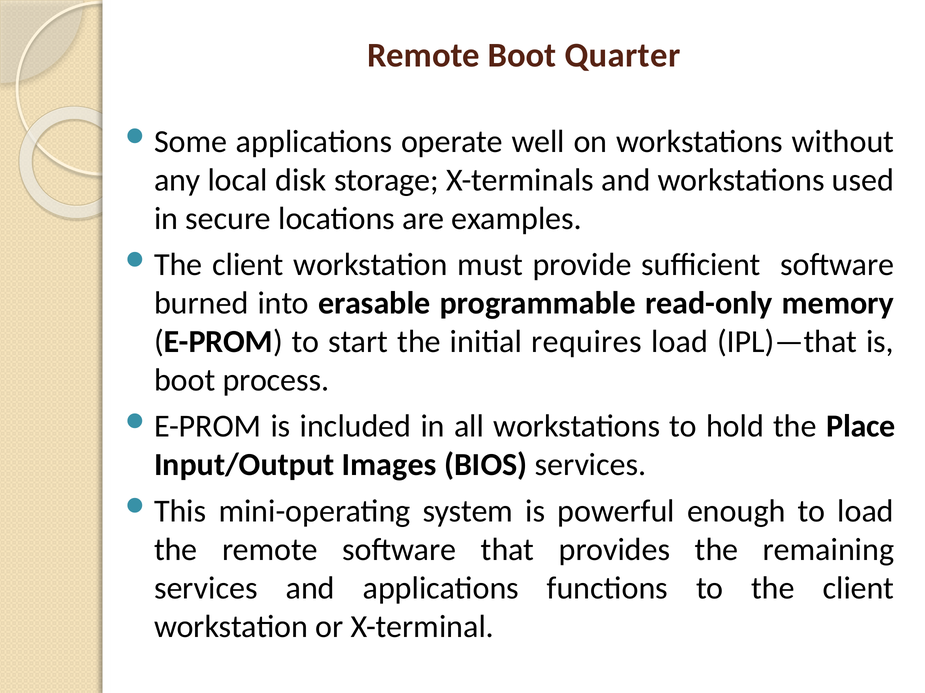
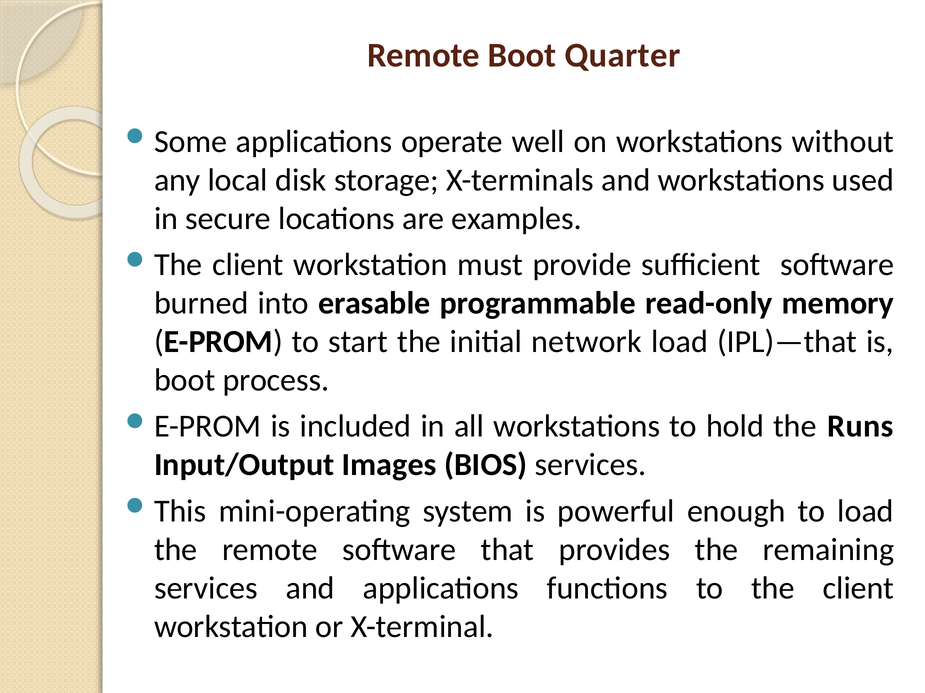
requires: requires -> network (587, 342)
Place: Place -> Runs (860, 427)
